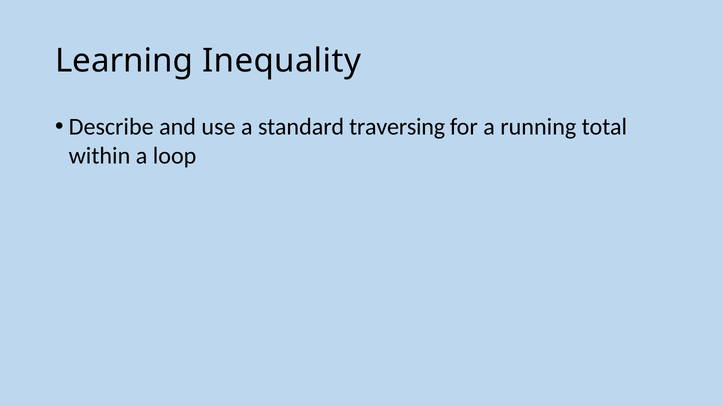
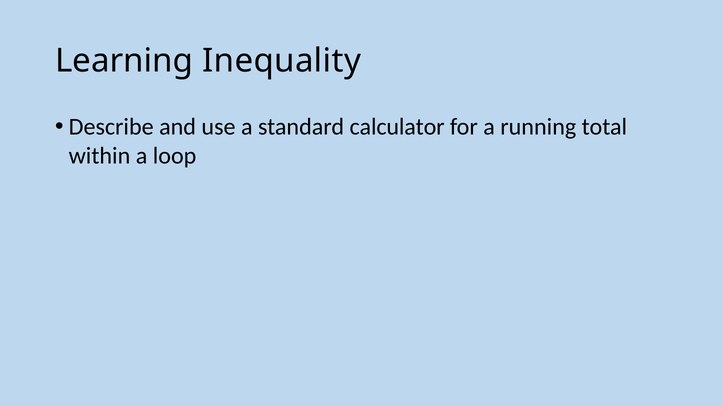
traversing: traversing -> calculator (397, 127)
